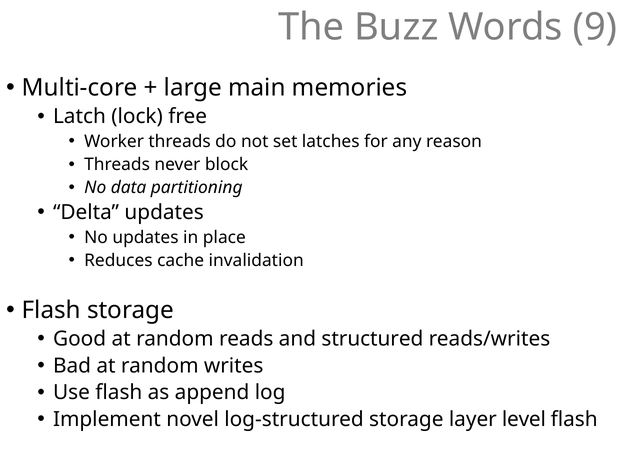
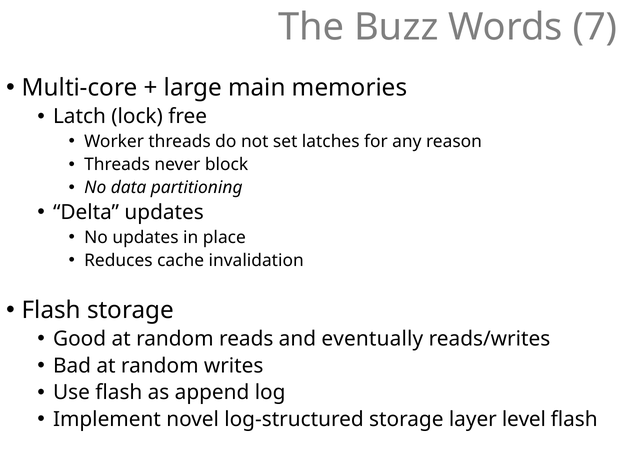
9: 9 -> 7 (595, 27)
structured: structured -> eventually (372, 339)
